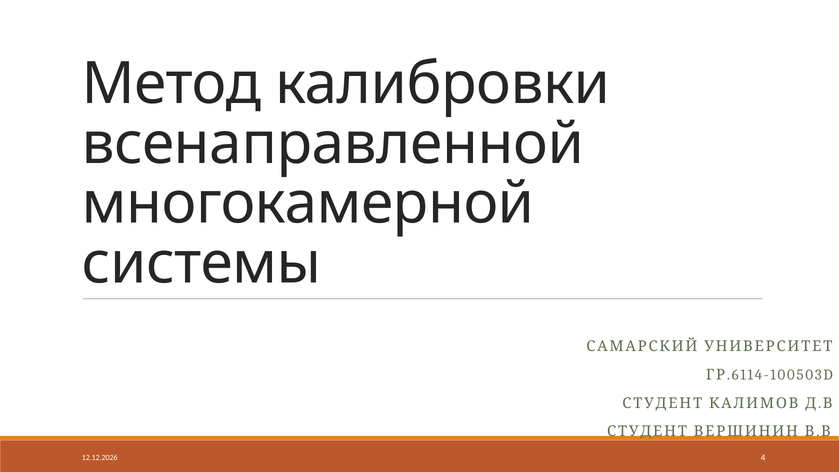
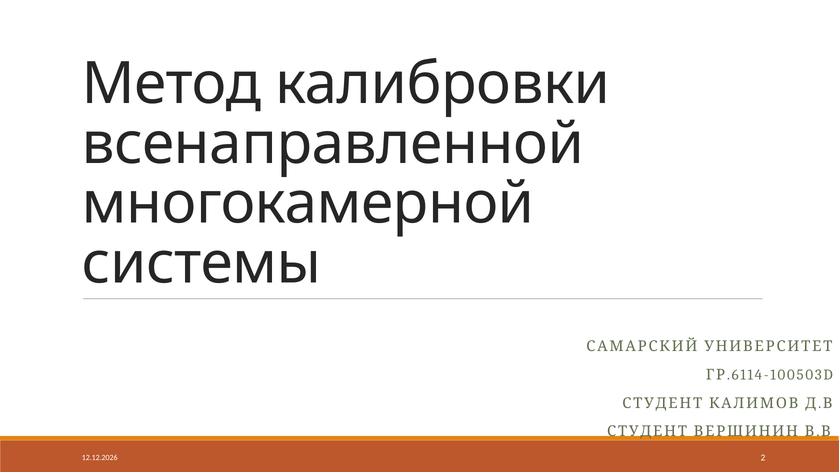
4: 4 -> 2 (763, 458)
